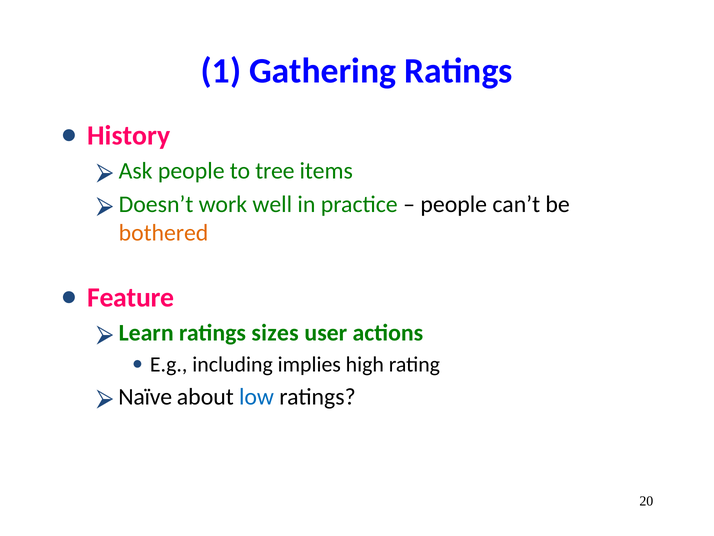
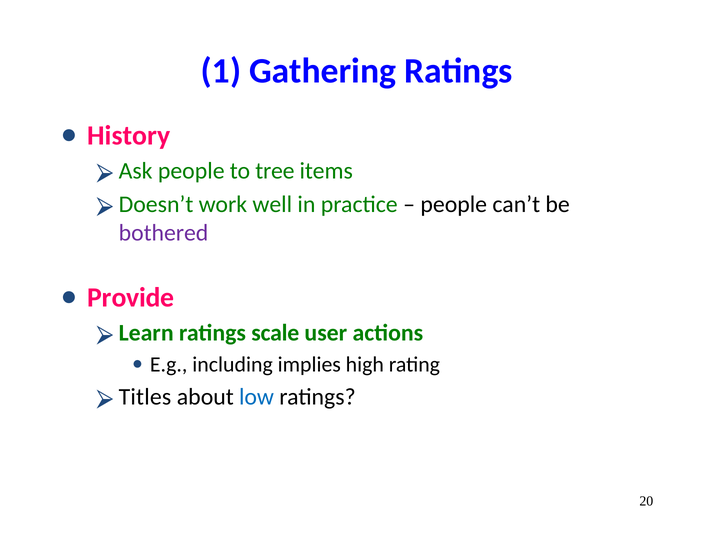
bothered colour: orange -> purple (164, 233)
Feature: Feature -> Provide (131, 297)
sizes: sizes -> scale (275, 333)
Naïve: Naïve -> Titles (145, 396)
